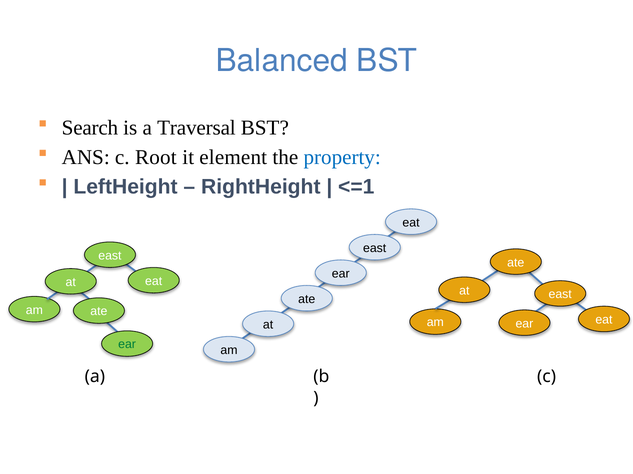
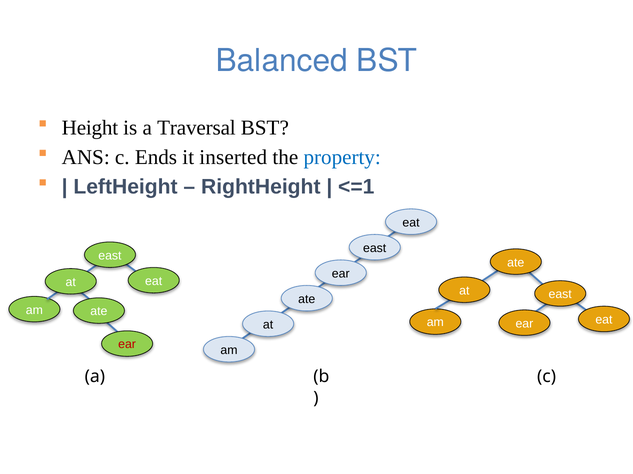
Search: Search -> Height (90, 128)
Root: Root -> Ends (156, 158)
element: element -> inserted (233, 158)
ear colour: green -> red (127, 345)
